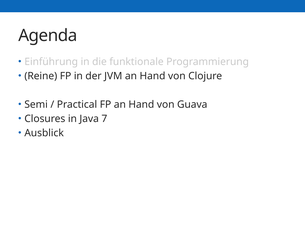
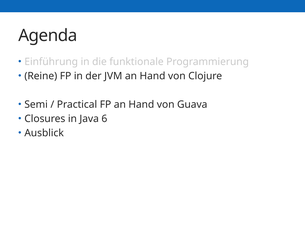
7: 7 -> 6 (104, 119)
